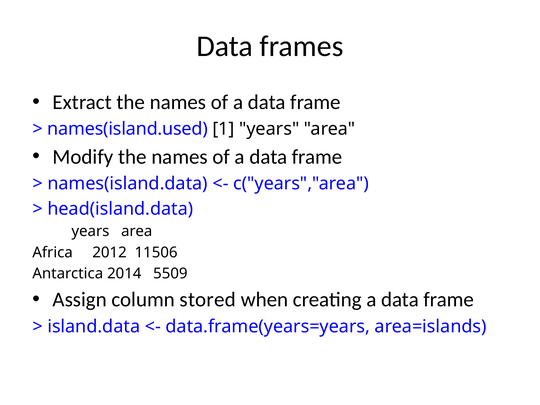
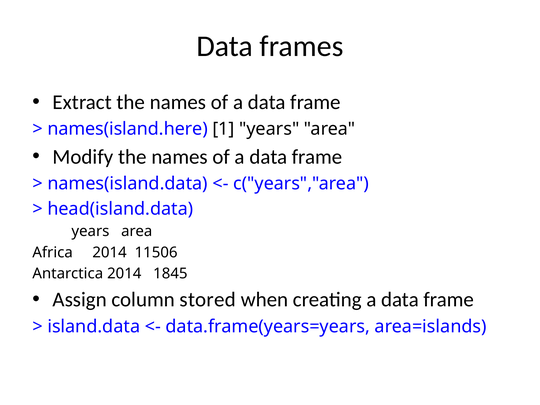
names(island.used: names(island.used -> names(island.here (128, 129)
Africa 2012: 2012 -> 2014 (110, 252)
5509: 5509 -> 1845 (170, 273)
